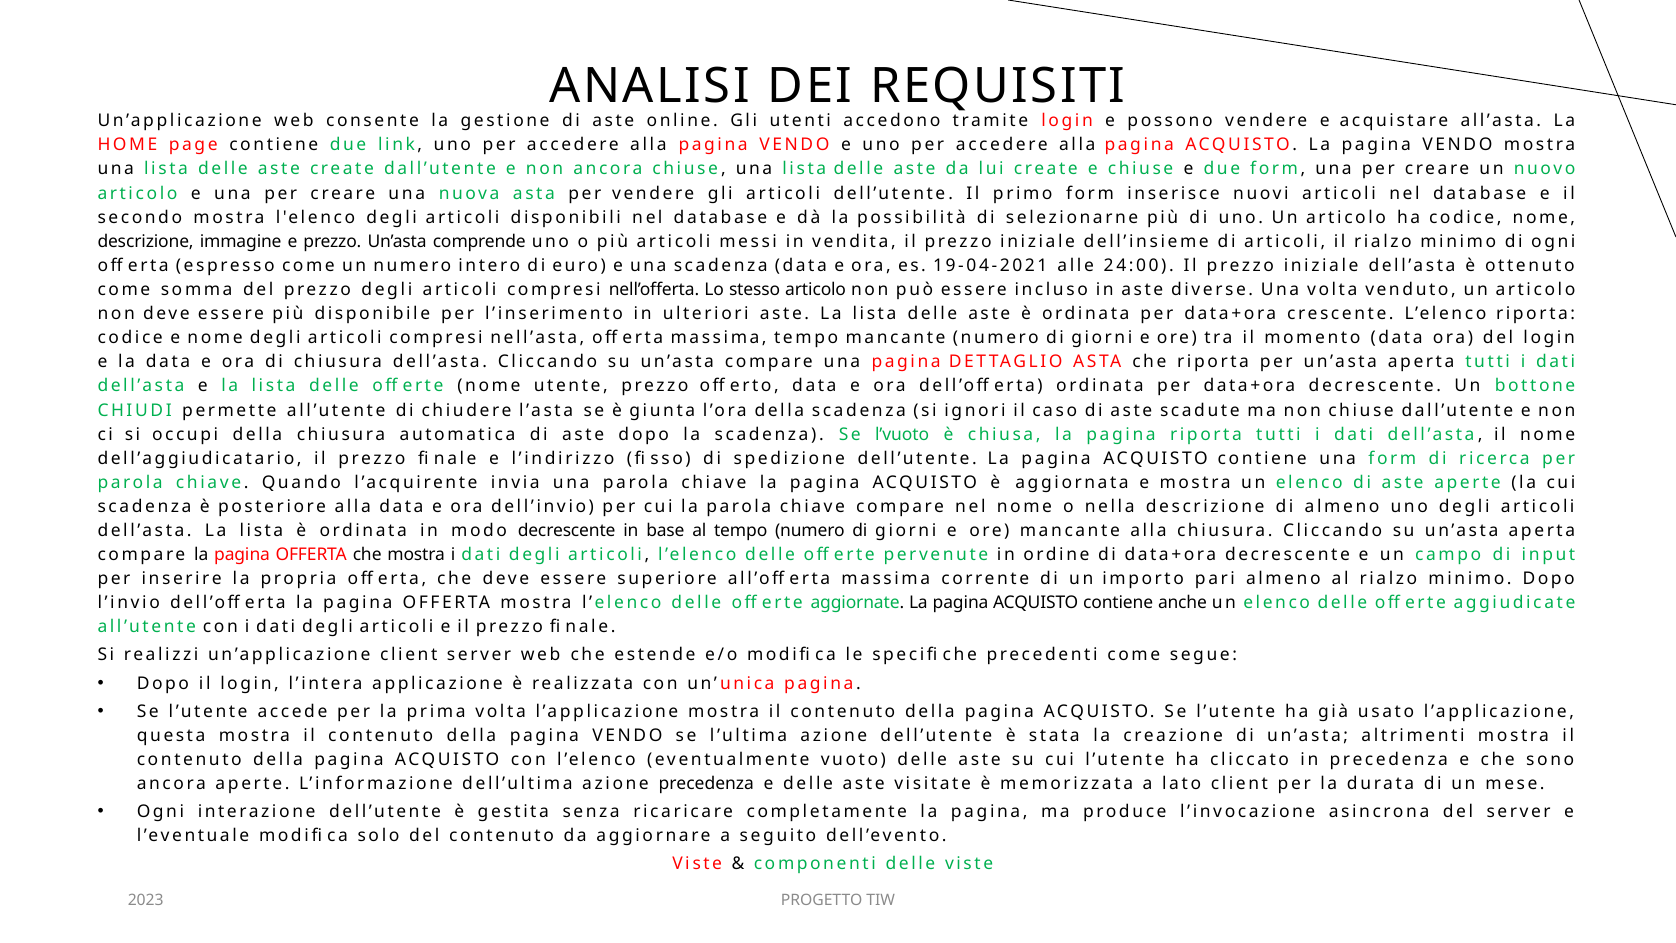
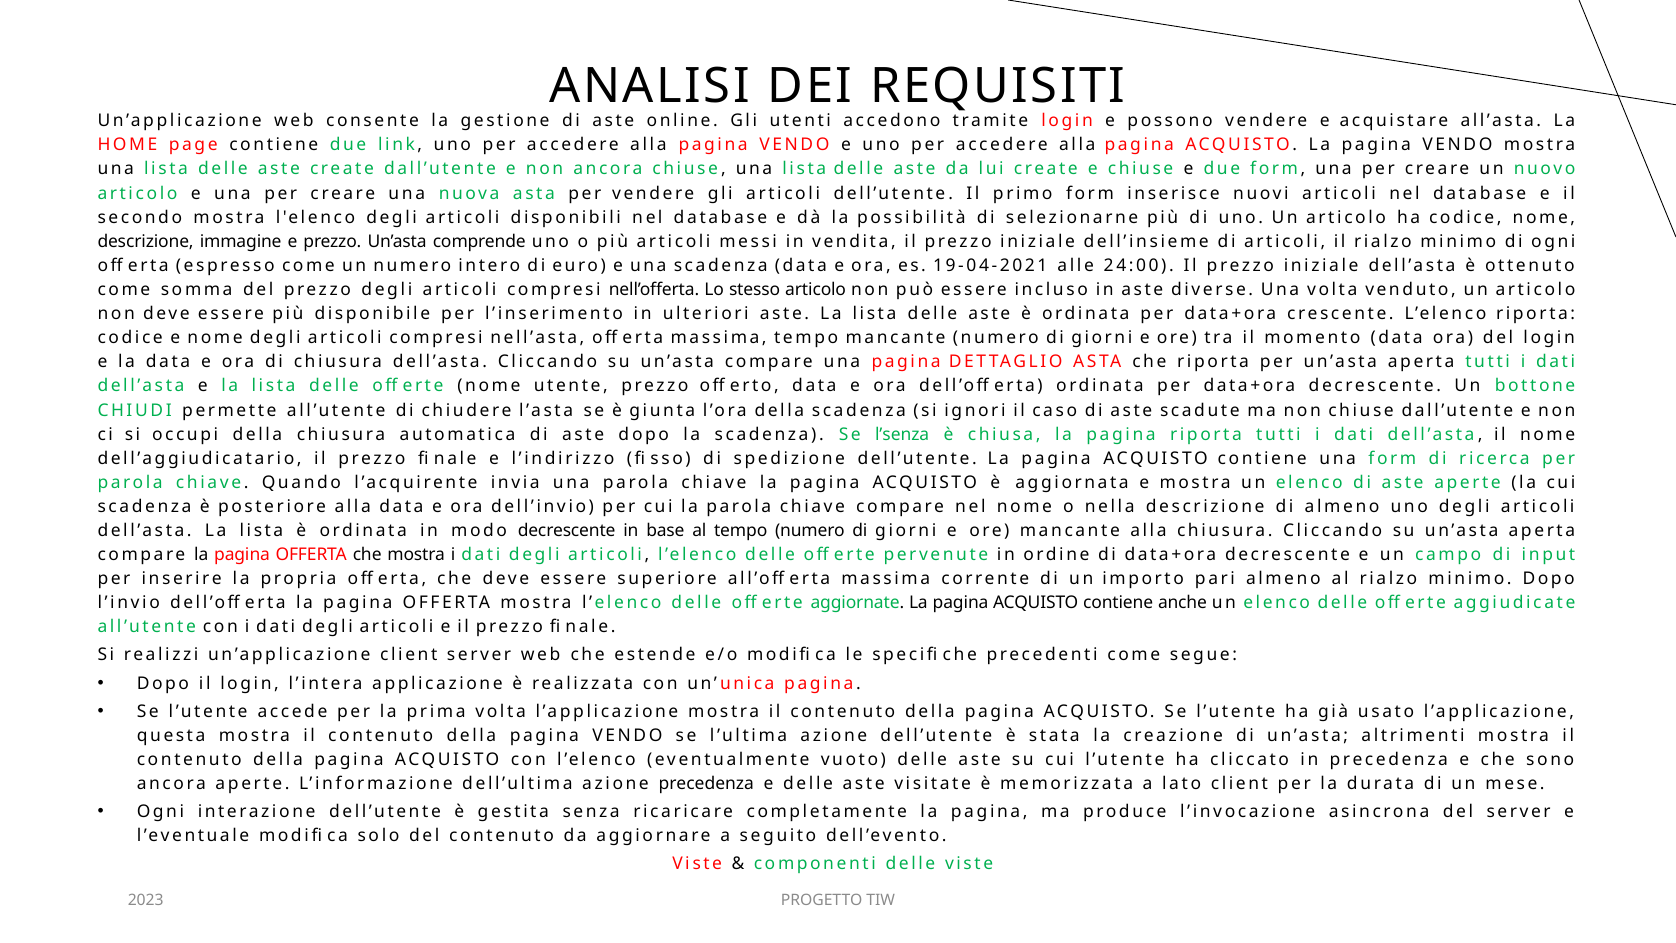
l’vuoto: l’vuoto -> l’senza (902, 434)
